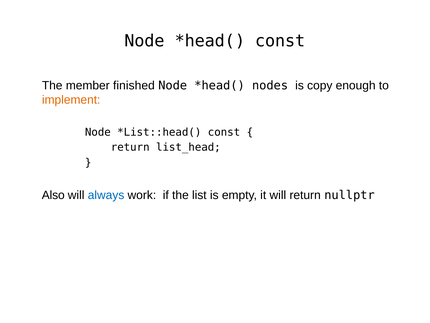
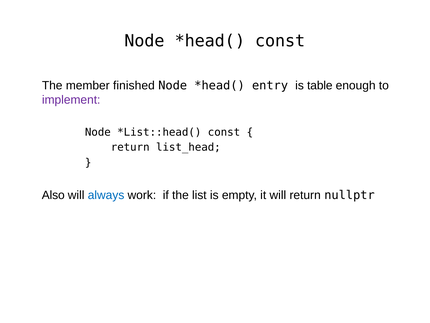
nodes: nodes -> entry (270, 85)
copy: copy -> table (320, 85)
implement colour: orange -> purple (71, 100)
